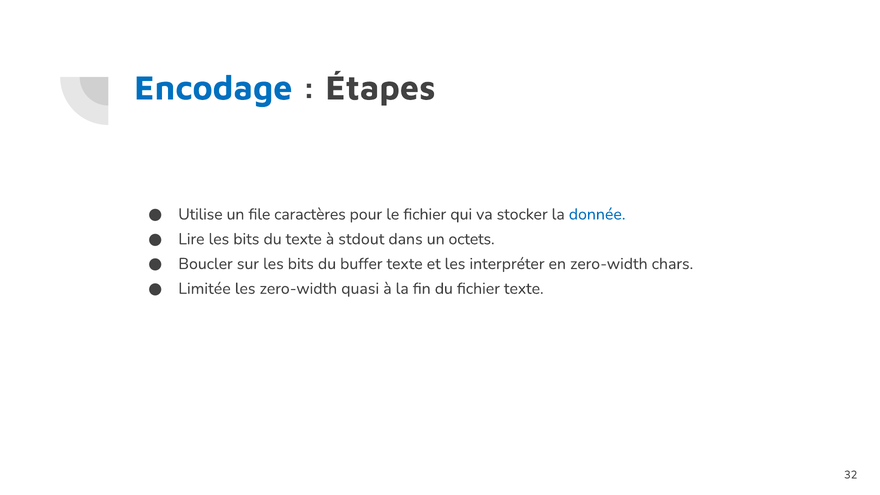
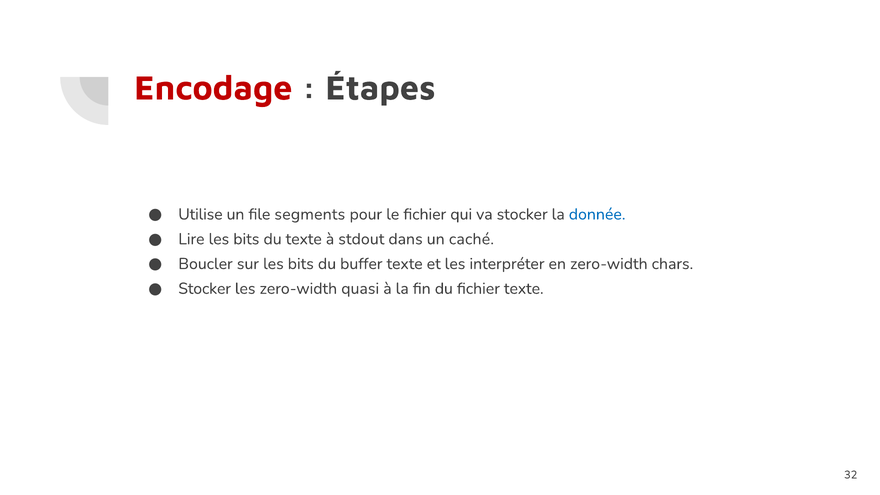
Encodage colour: blue -> red (213, 88)
caractères: caractères -> segments (310, 214)
octets: octets -> caché (471, 239)
Limitée: Limitée -> Stocker (205, 289)
